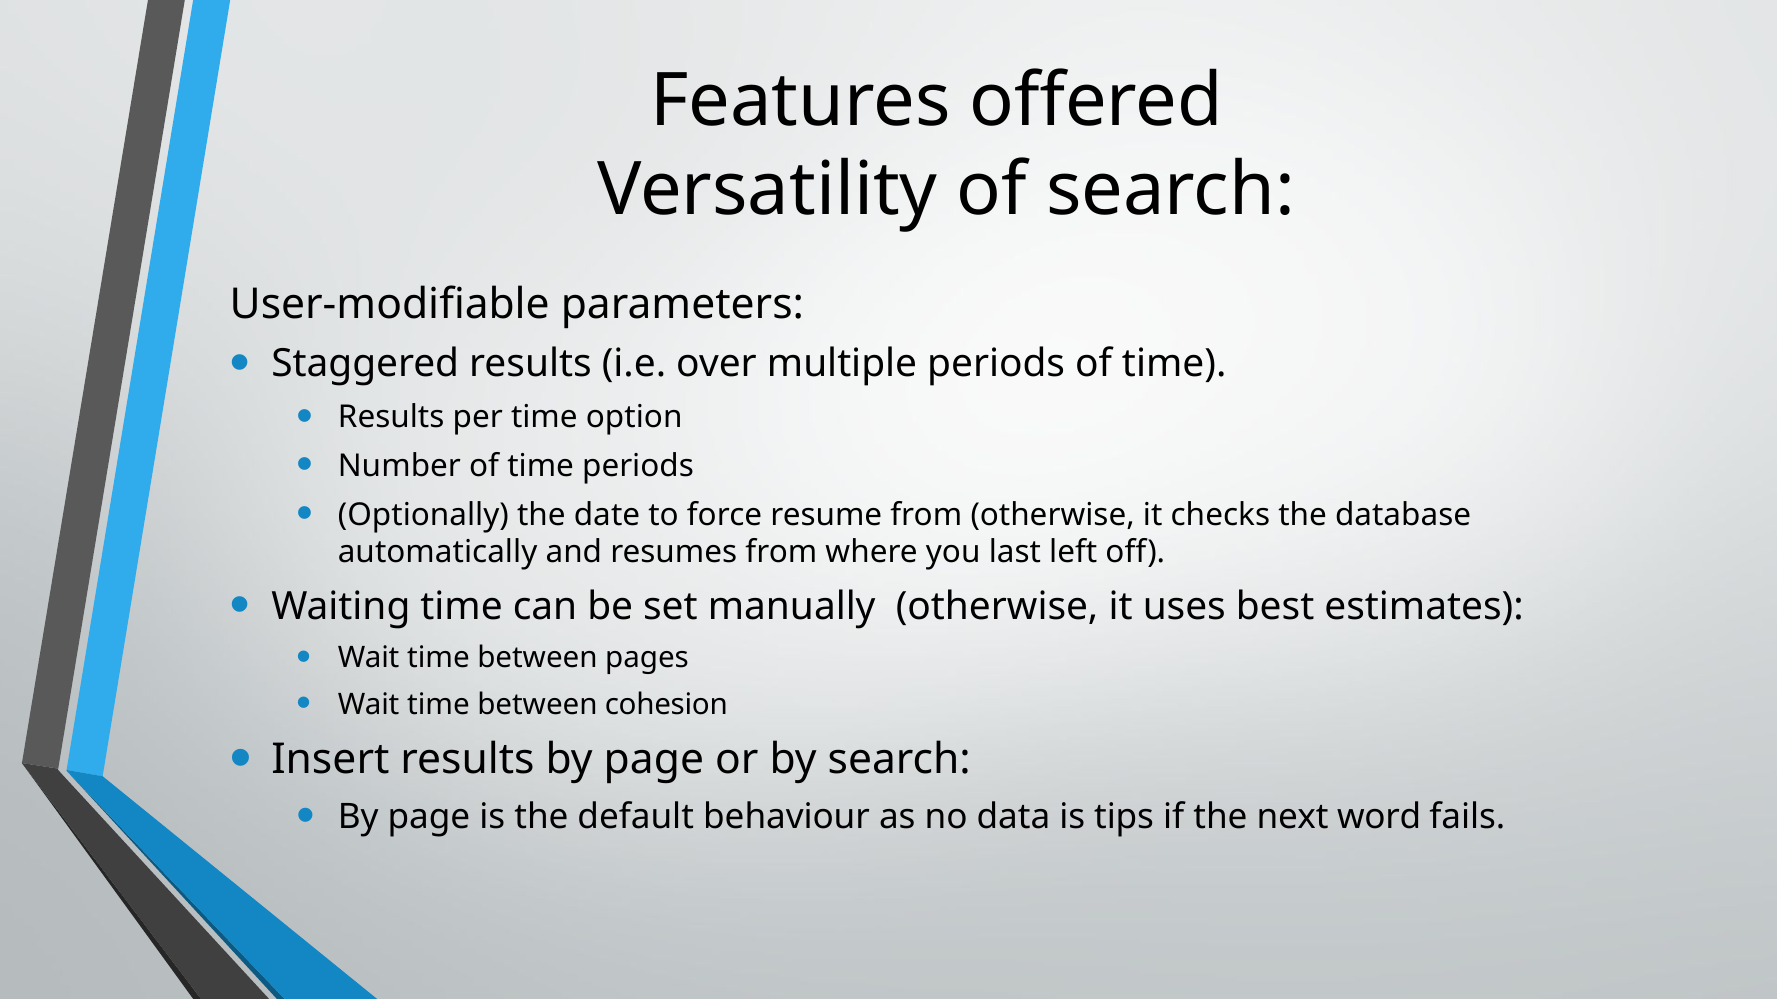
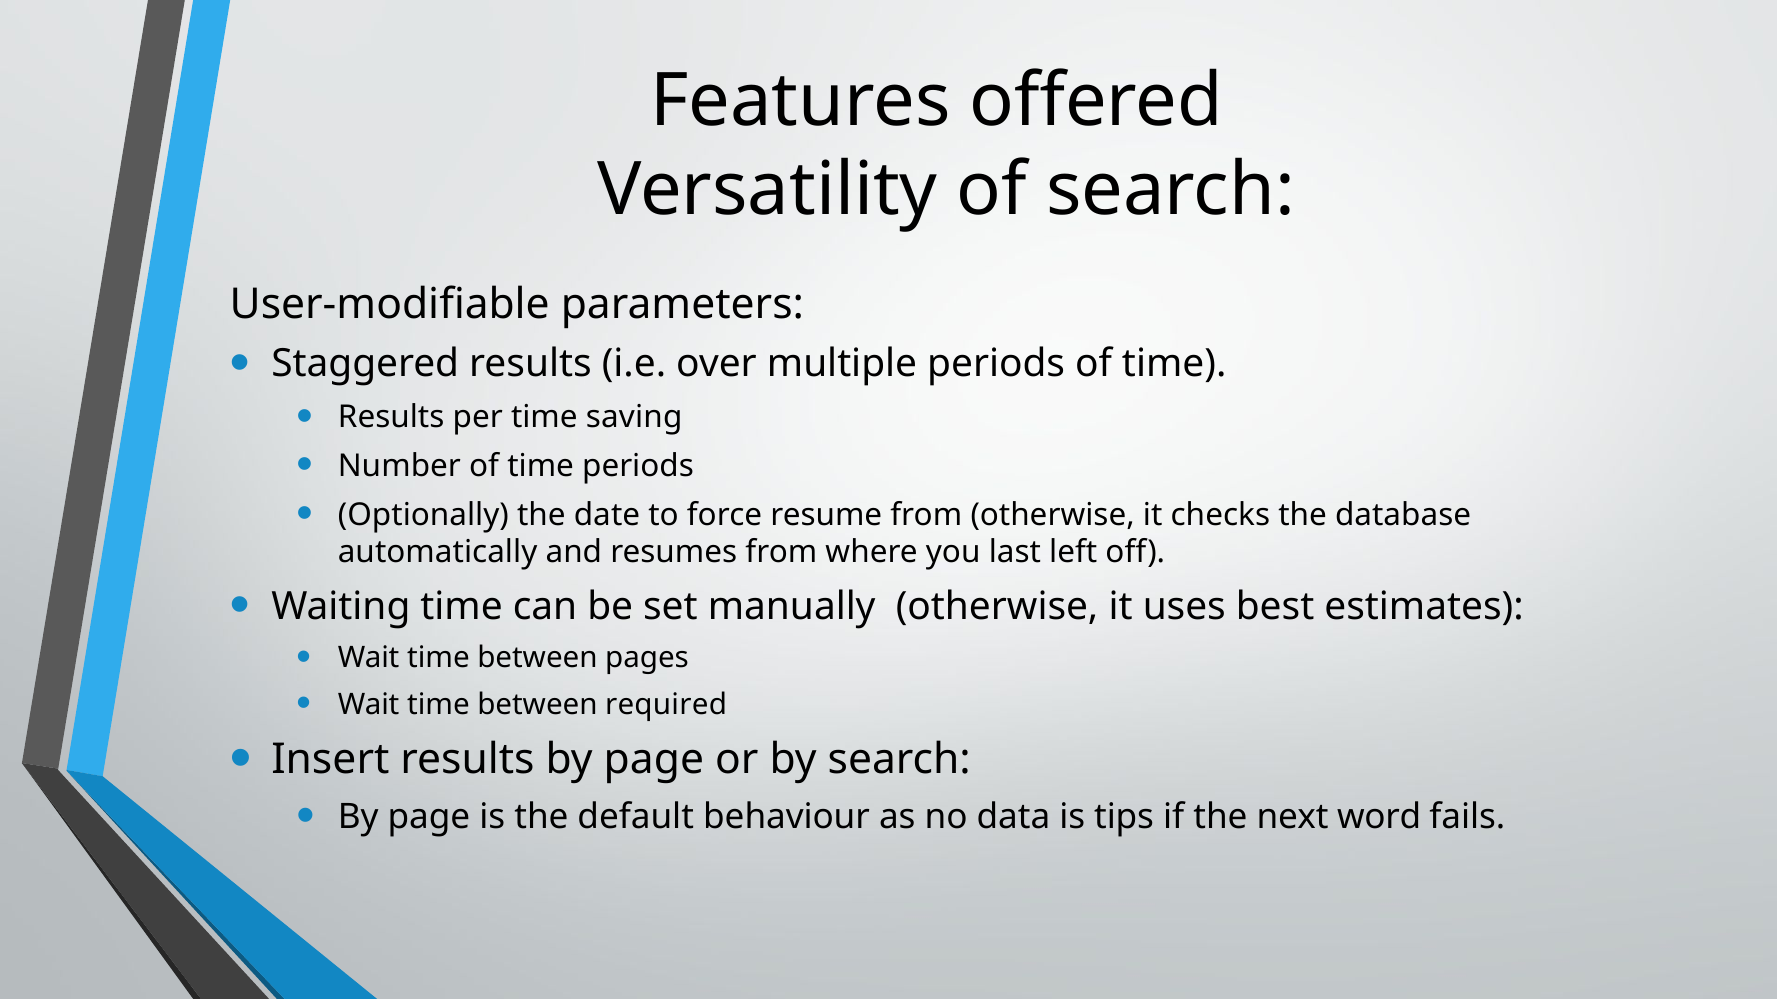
option: option -> saving (634, 417)
cohesion: cohesion -> required (666, 705)
